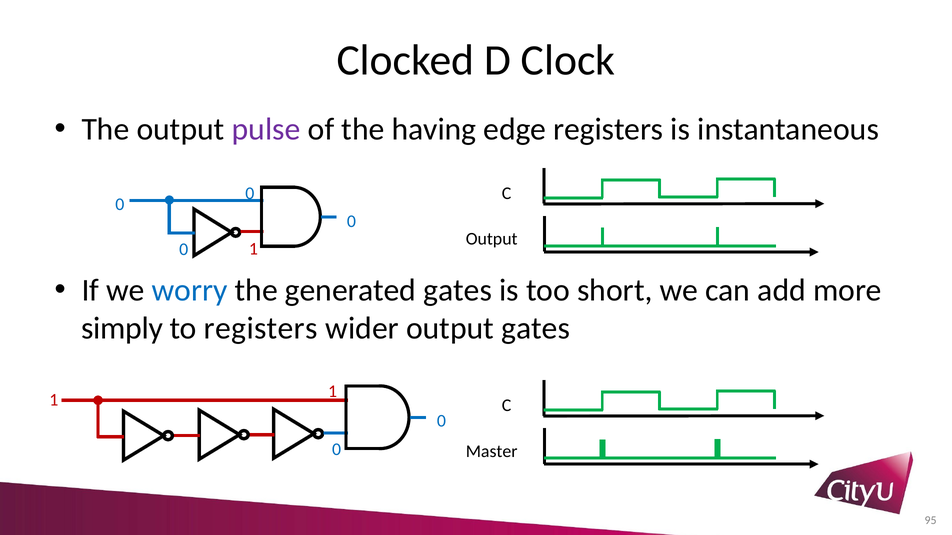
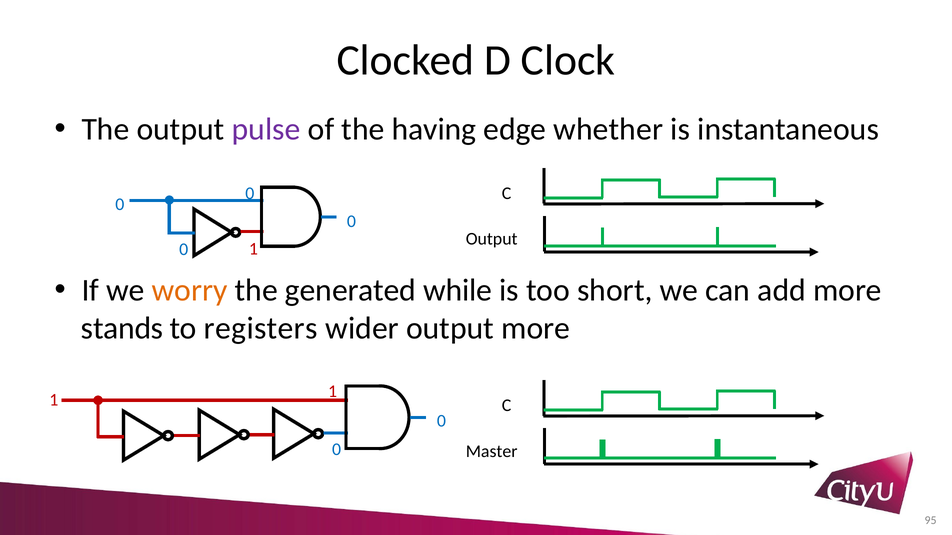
edge registers: registers -> whether (608, 130)
worry colour: blue -> orange (190, 291)
generated gates: gates -> while (458, 291)
simply: simply -> stands (122, 329)
output gates: gates -> more (536, 329)
